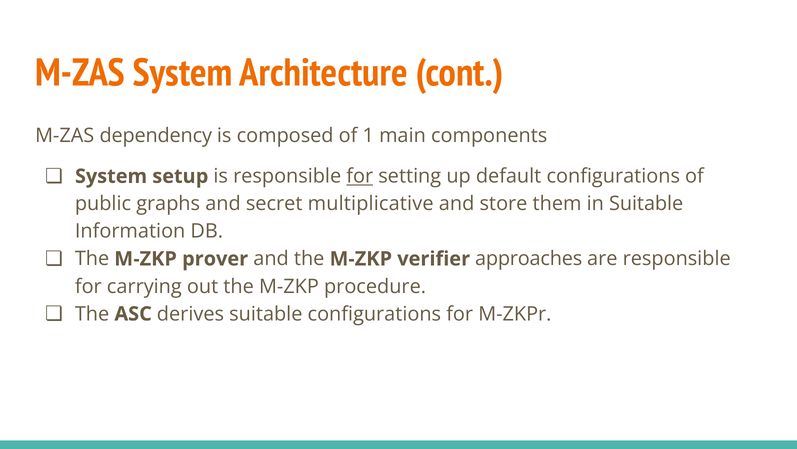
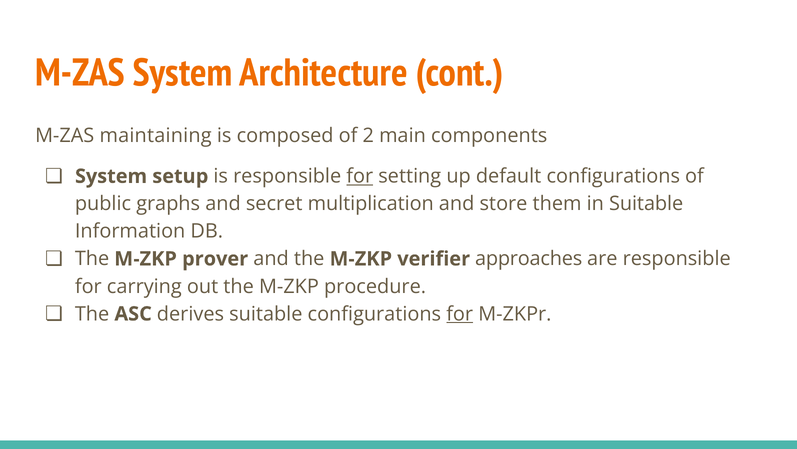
dependency: dependency -> maintaining (156, 135)
1: 1 -> 2 (368, 135)
multiplicative: multiplicative -> multiplication (371, 204)
for underline: none -> present (460, 313)
